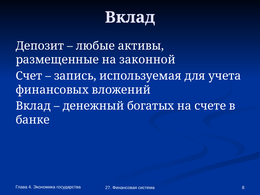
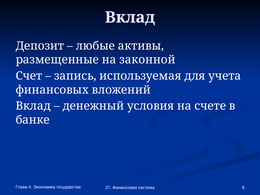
богатых: богатых -> условия (151, 106)
